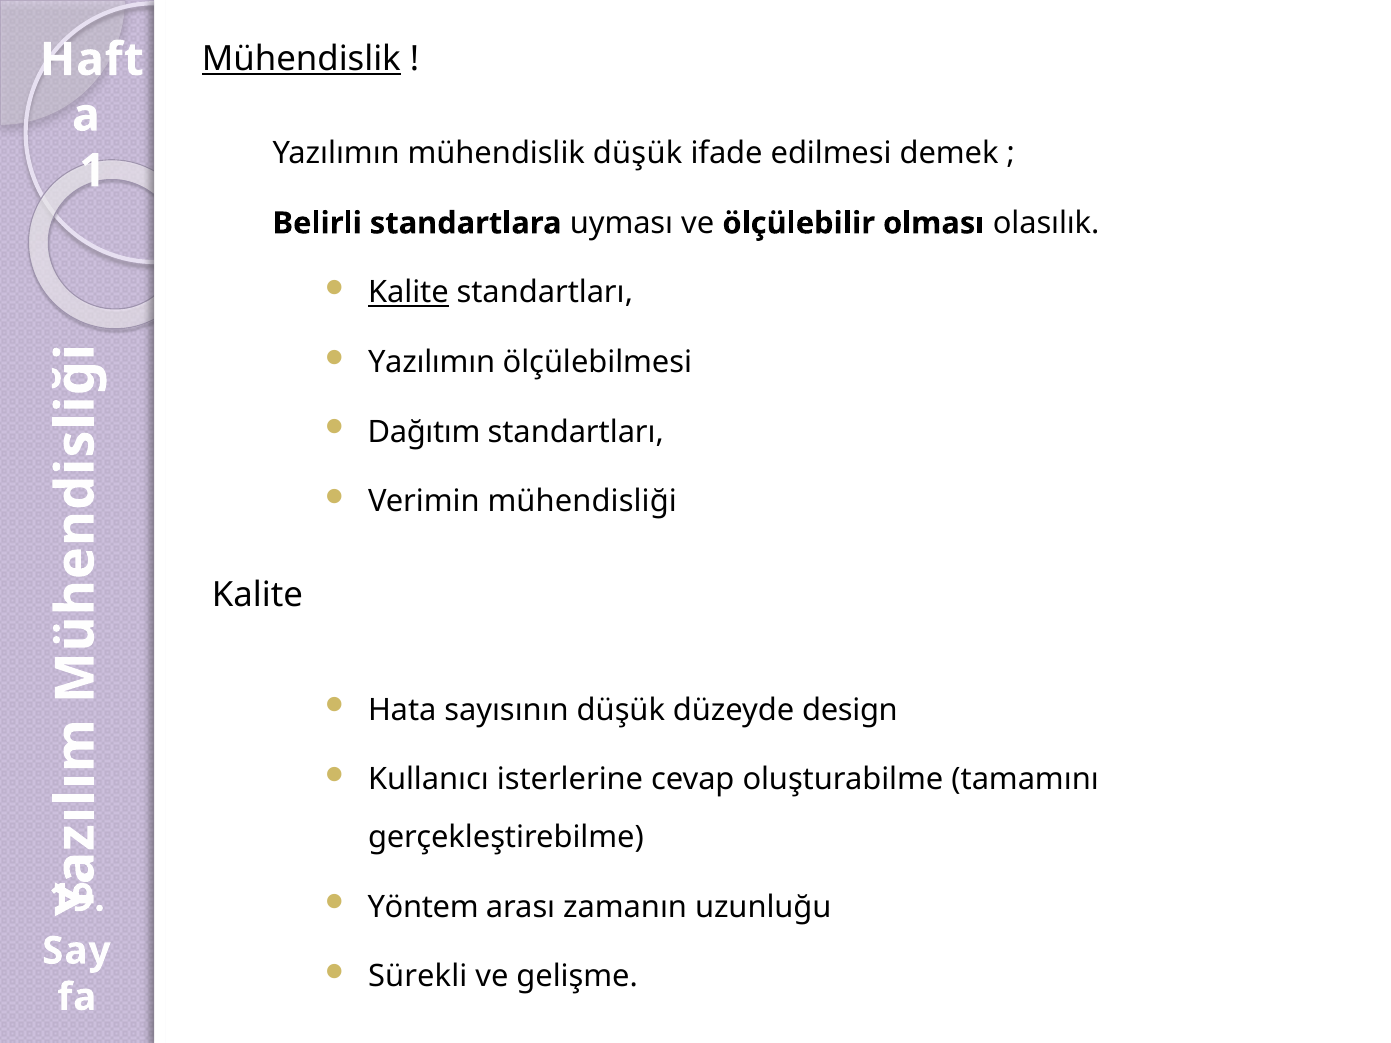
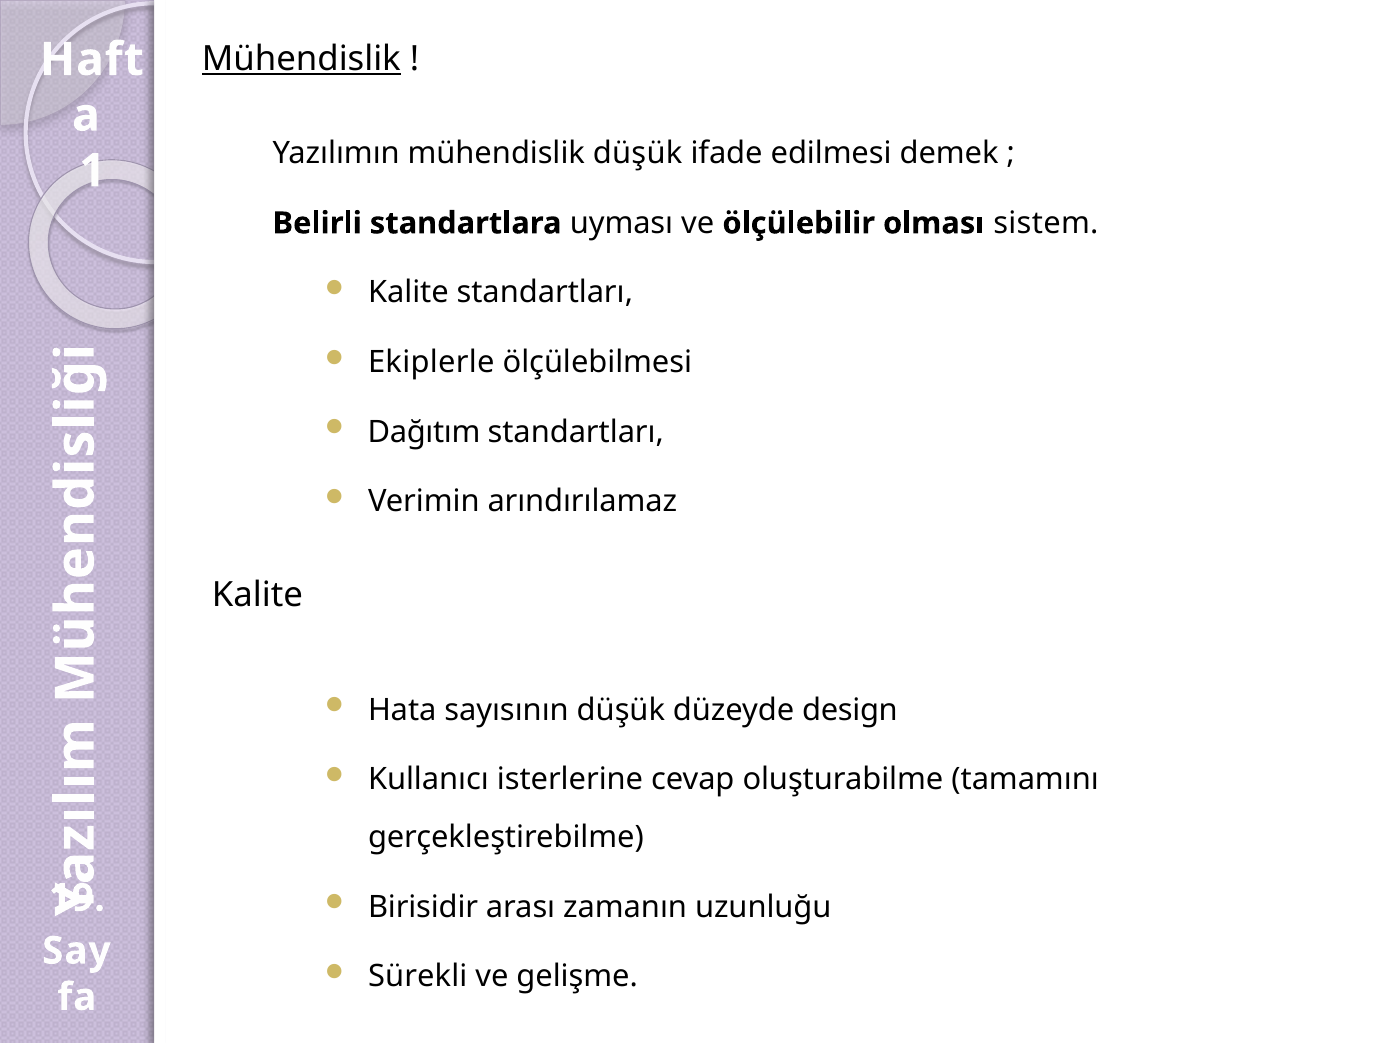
olasılık: olasılık -> sistem (1046, 223)
Kalite underline: present -> none (408, 293)
Yazılımın: Yazılımın -> Ekiplerle (431, 362)
mühendisliği: mühendisliği -> arındırılamaz (582, 502)
Yöntem: Yöntem -> Birisidir (423, 907)
